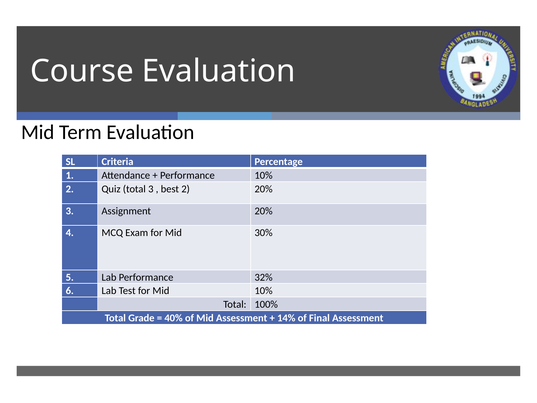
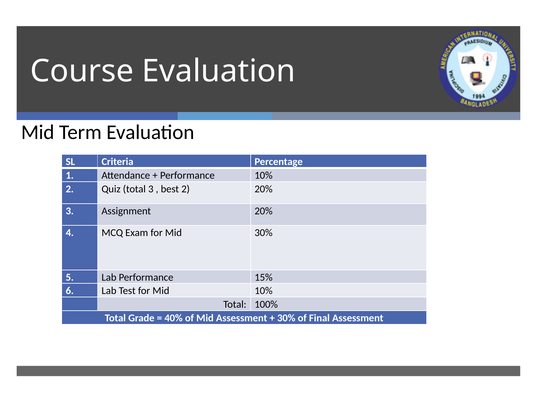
32%: 32% -> 15% (264, 277)
14%: 14% -> 30% (286, 318)
